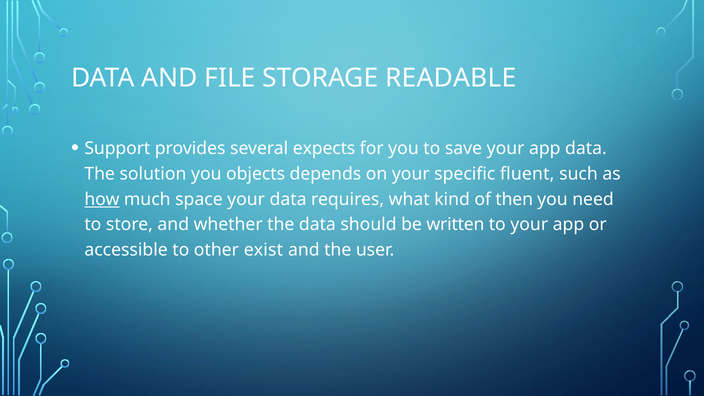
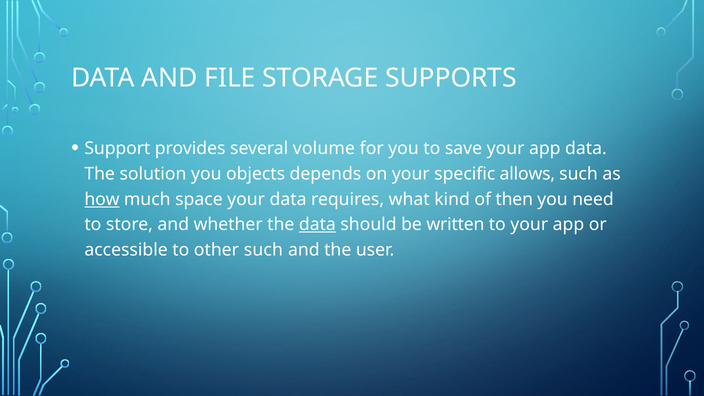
READABLE: READABLE -> SUPPORTS (451, 78)
expects: expects -> volume (324, 149)
fluent: fluent -> allows (527, 174)
data underline: none -> present (317, 225)
other exist: exist -> such (263, 250)
